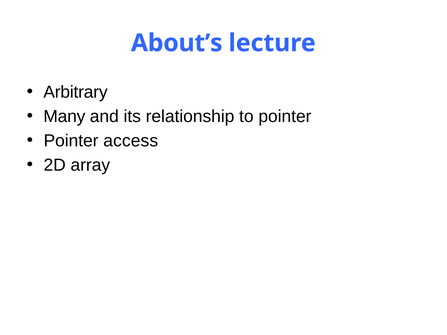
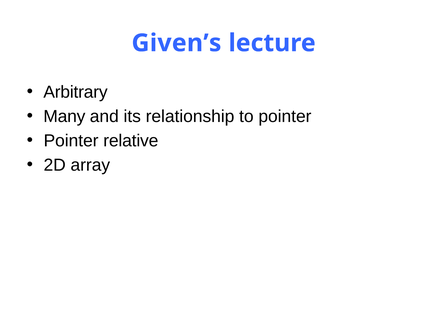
About’s: About’s -> Given’s (176, 43)
access: access -> relative (131, 141)
